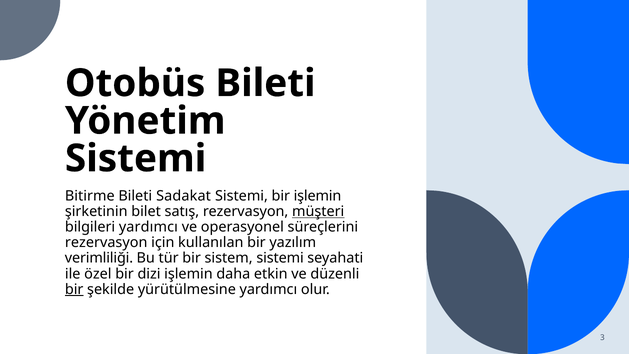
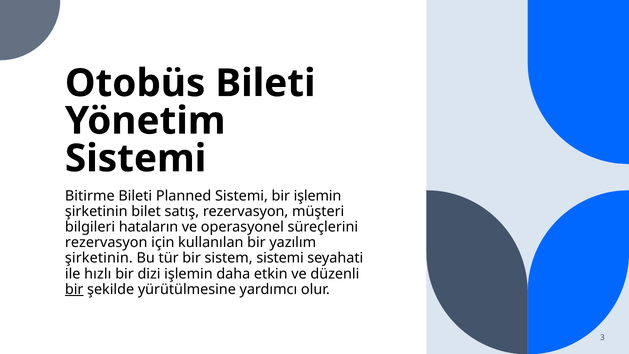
Sadakat: Sadakat -> Planned (184, 196)
müşteri underline: present -> none (318, 211)
bilgileri yardımcı: yardımcı -> hataların (149, 227)
verimliliği: verimliliği -> şirketinin (99, 258)
özel: özel -> hızlı (98, 274)
